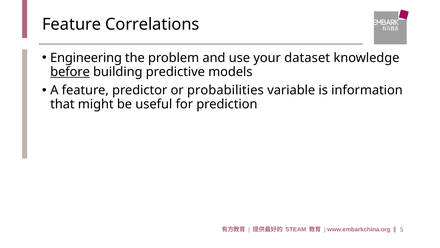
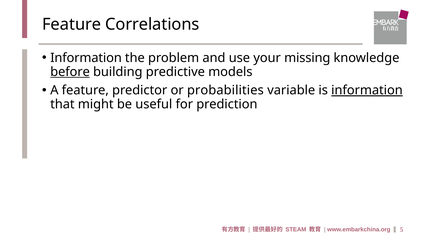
Engineering: Engineering -> Information (86, 58)
dataset: dataset -> missing (307, 58)
information underline: none -> present (367, 90)
